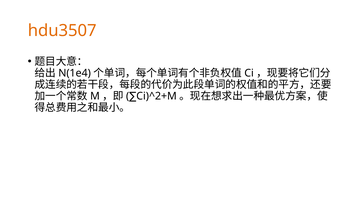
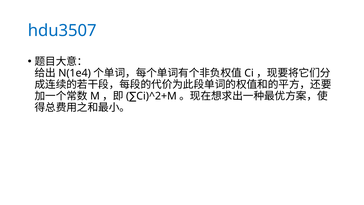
hdu3507 colour: orange -> blue (62, 31)
